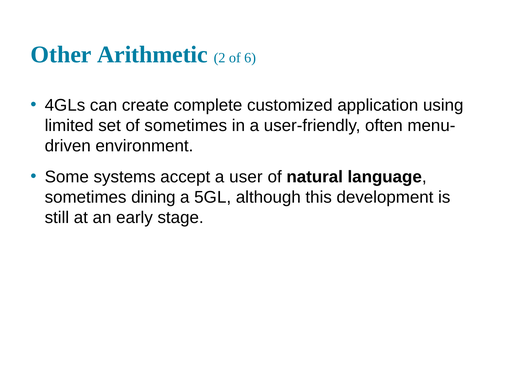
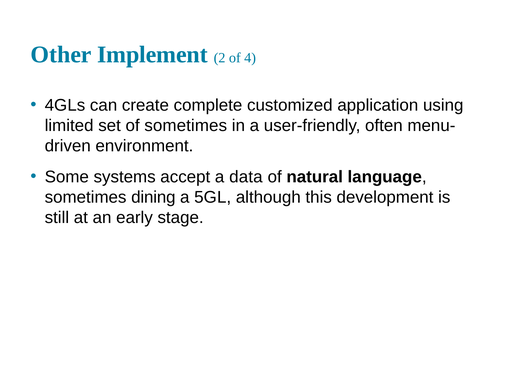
Arithmetic: Arithmetic -> Implement (152, 55)
6: 6 -> 4 (250, 58)
user: user -> data (246, 177)
